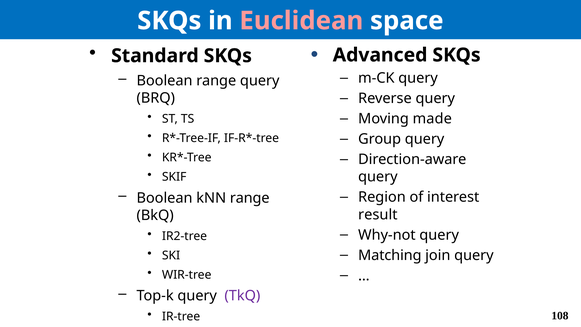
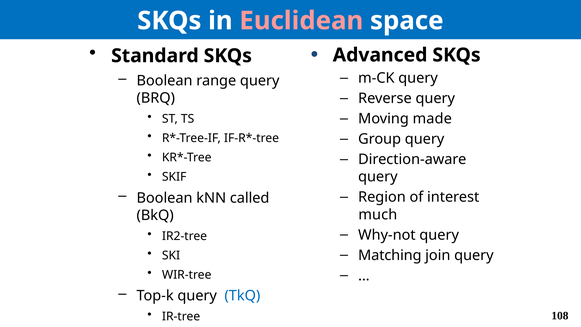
kNN range: range -> called (250, 198)
result: result -> much (378, 214)
TkQ colour: purple -> blue (242, 296)
